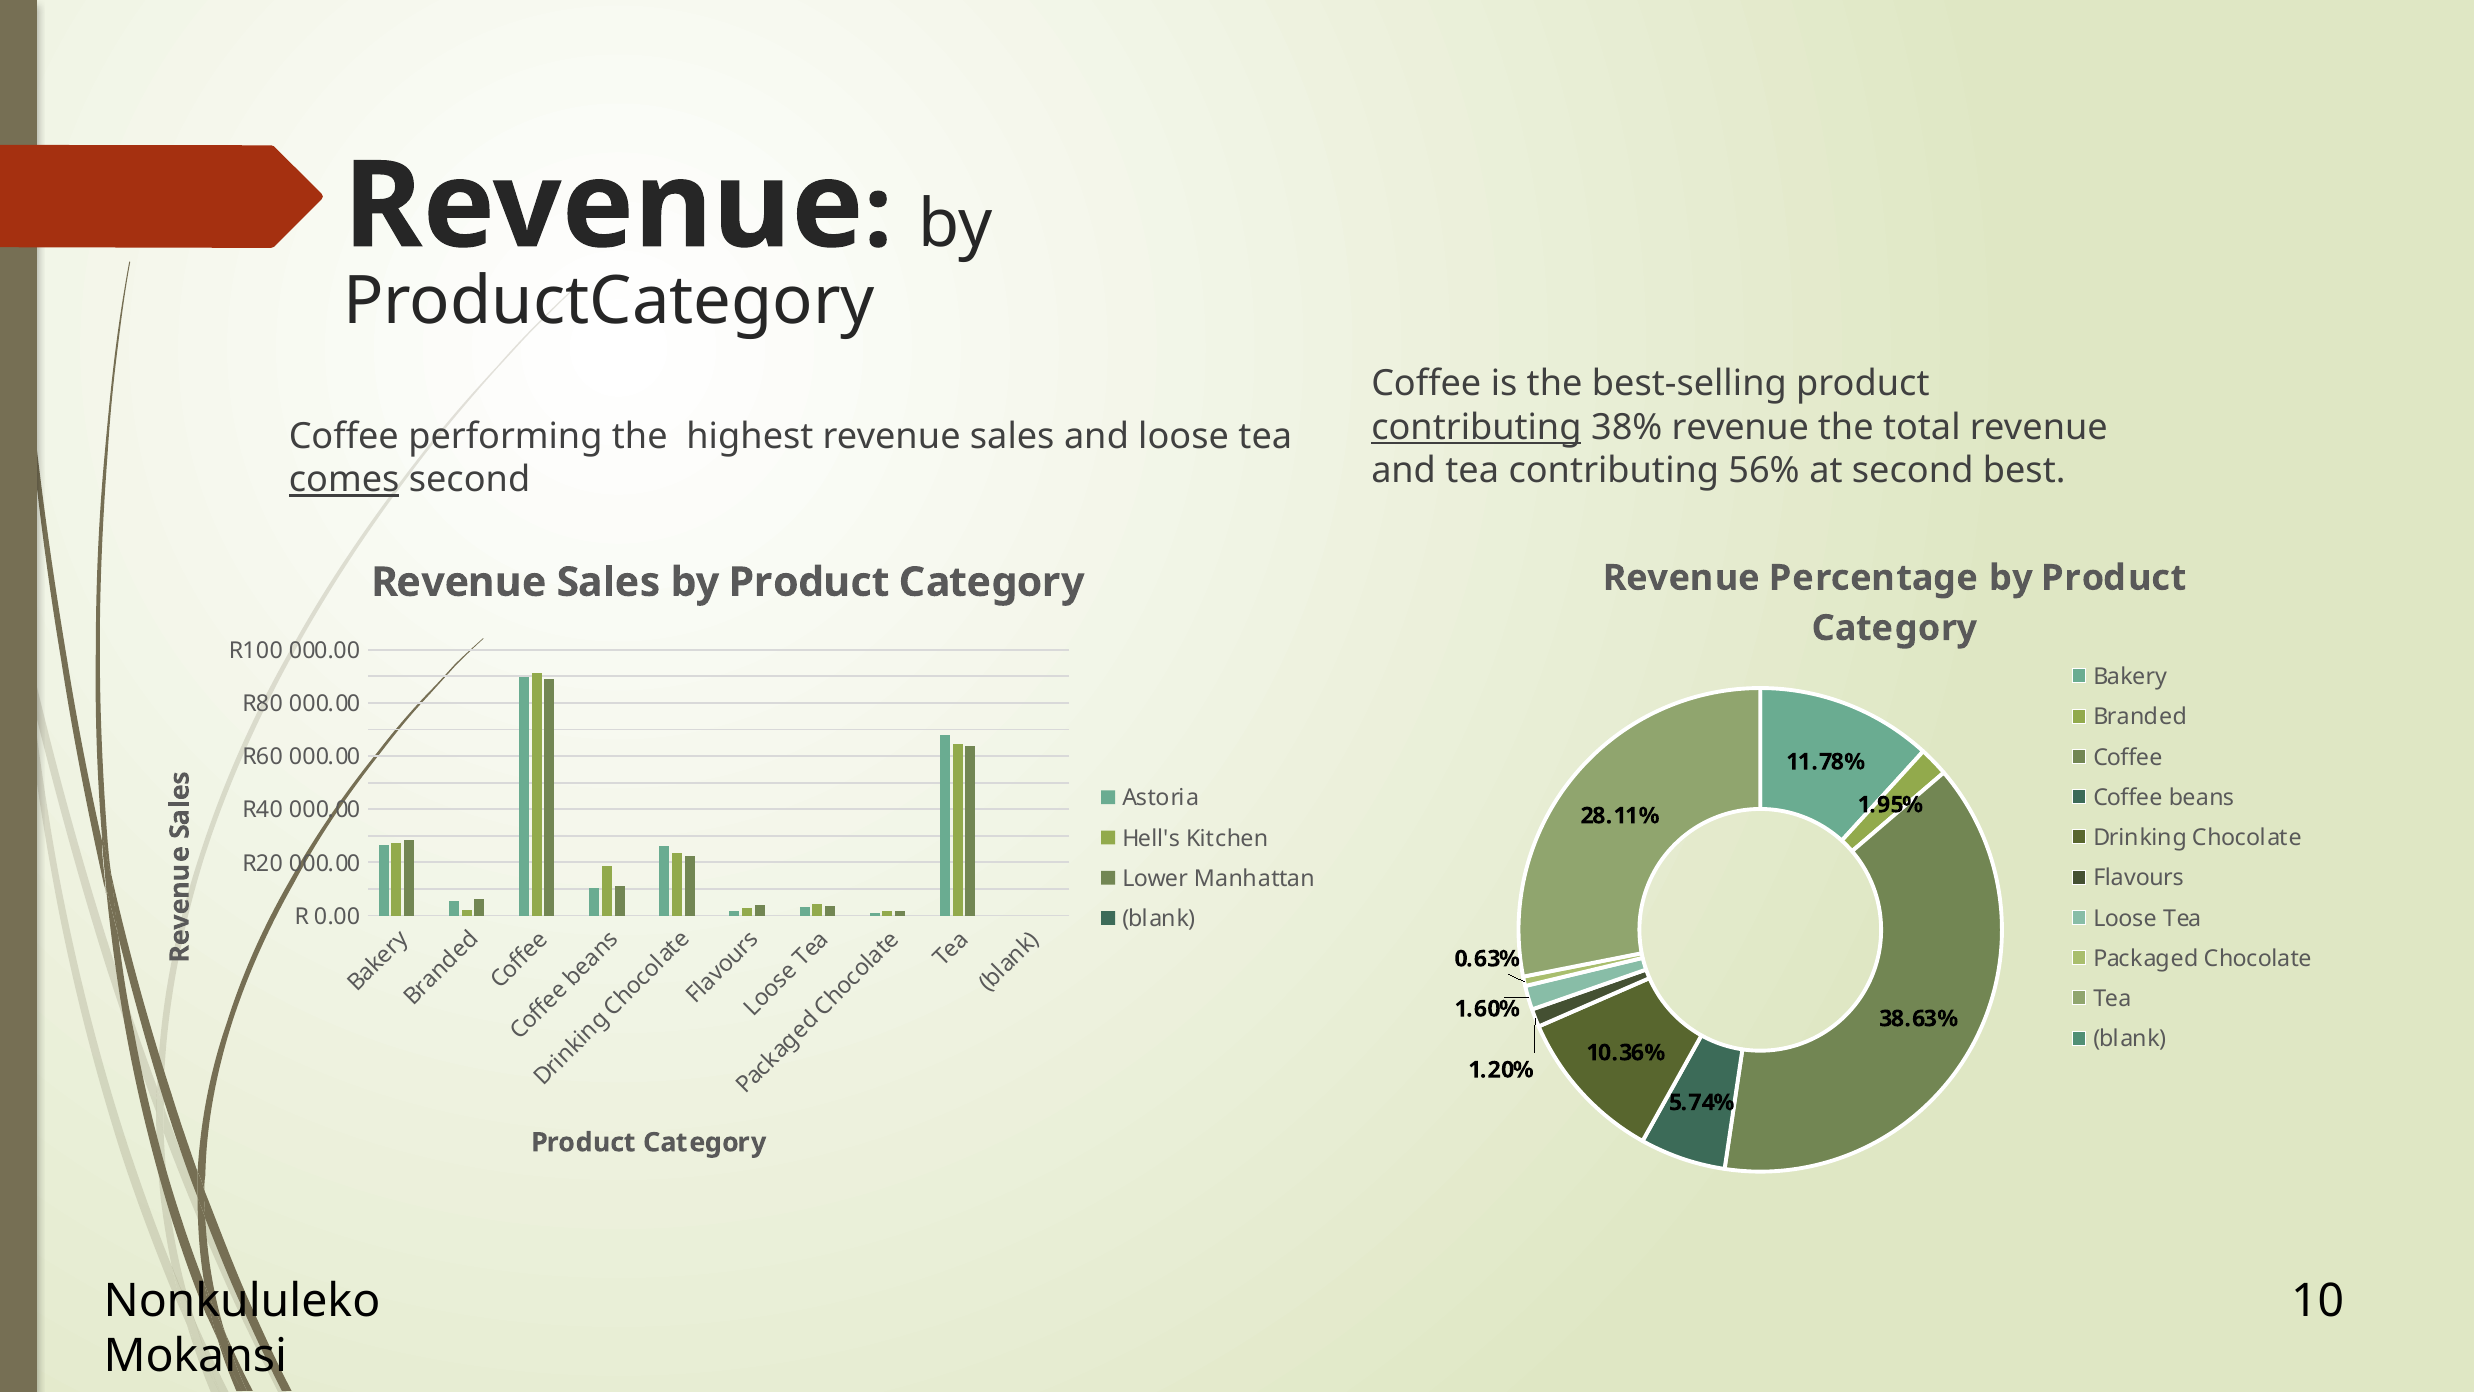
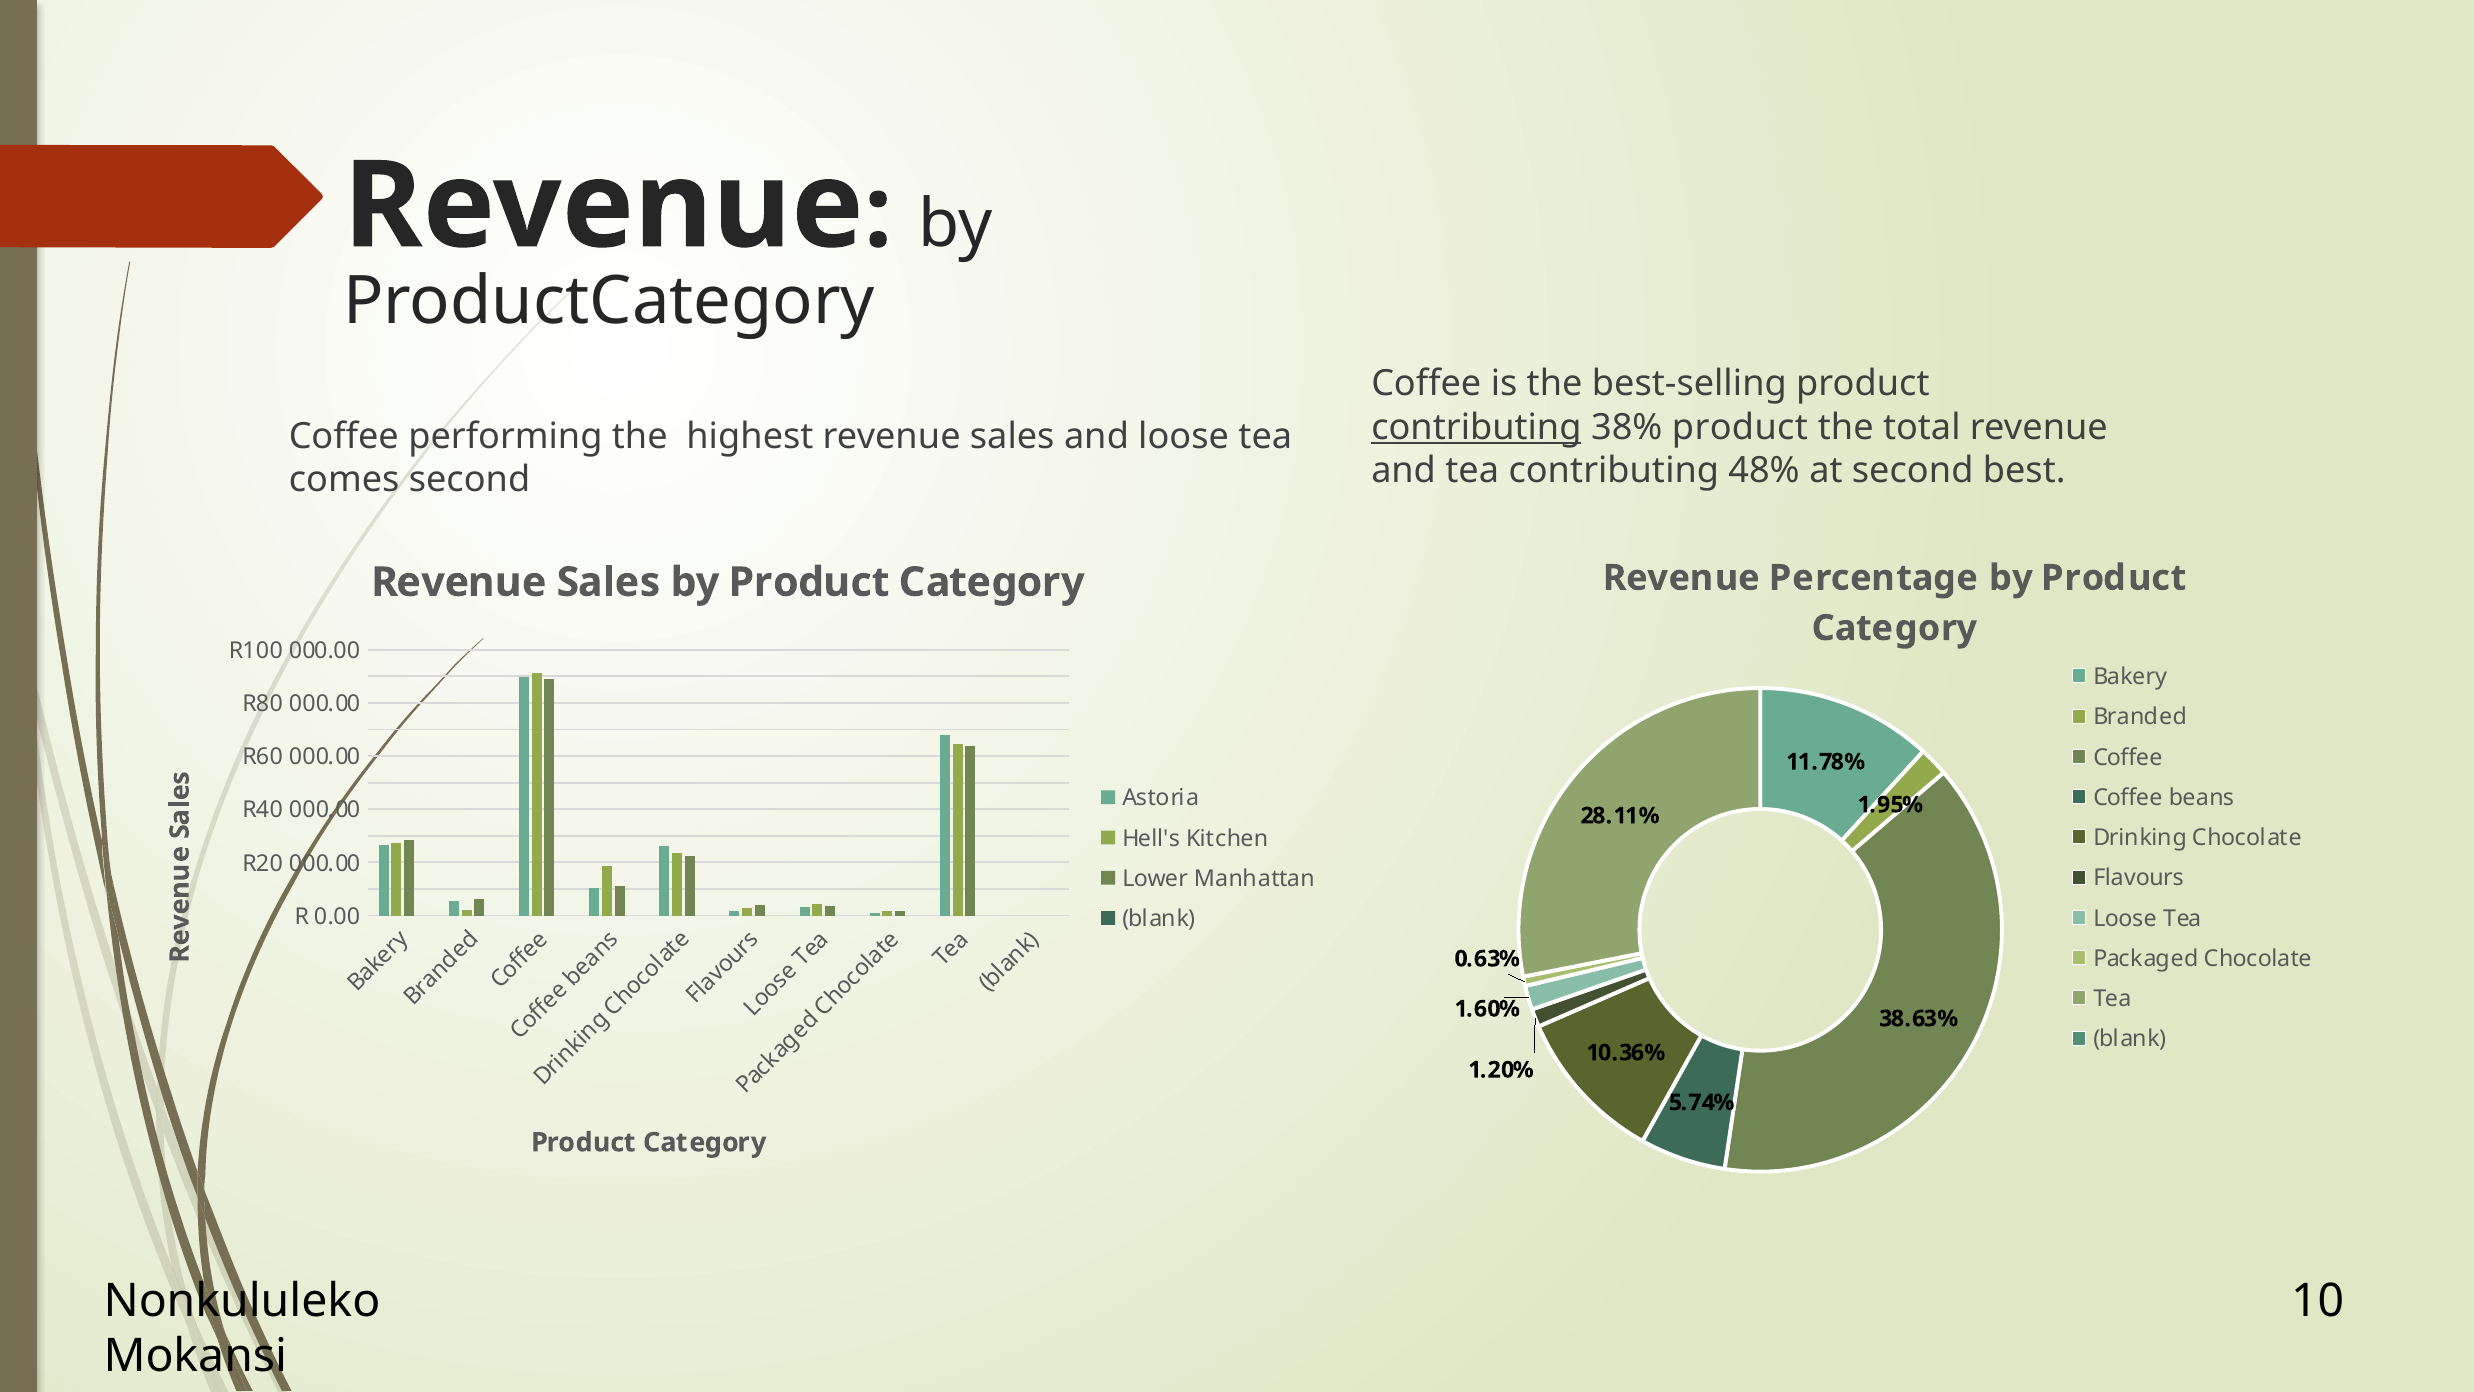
38% revenue: revenue -> product (1740, 427)
56%: 56% -> 48% (1764, 471)
comes underline: present -> none (344, 480)
